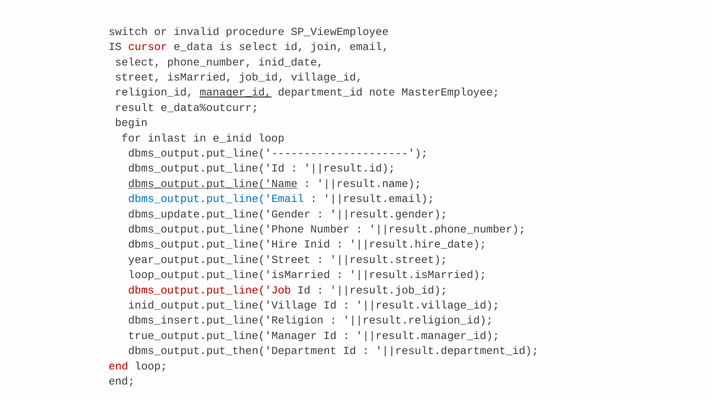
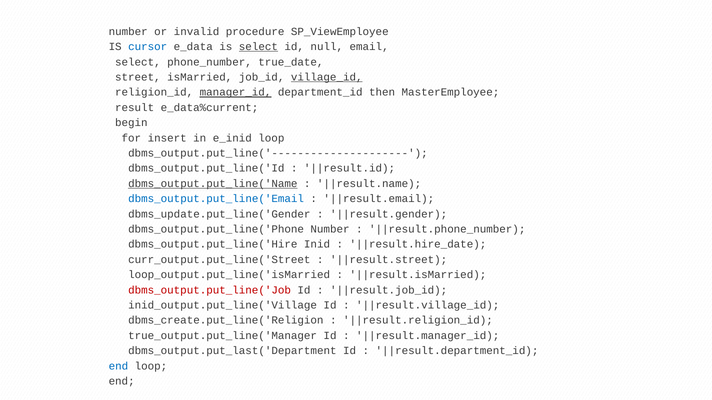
switch: switch -> number (128, 32)
cursor colour: red -> blue (148, 47)
select underline: none -> present (258, 47)
join: join -> null (327, 47)
inid_date: inid_date -> true_date (291, 62)
village_id underline: none -> present (327, 77)
note: note -> then (382, 92)
e_data%outcurr: e_data%outcurr -> e_data%current (210, 108)
inlast: inlast -> insert (167, 138)
year_output.put_line('Street: year_output.put_line('Street -> curr_output.put_line('Street (219, 260)
dbms_insert.put_line('Religion: dbms_insert.put_line('Religion -> dbms_create.put_line('Religion (226, 321)
dbms_output.put_then('Department: dbms_output.put_then('Department -> dbms_output.put_last('Department (232, 351)
end colour: red -> blue (118, 366)
